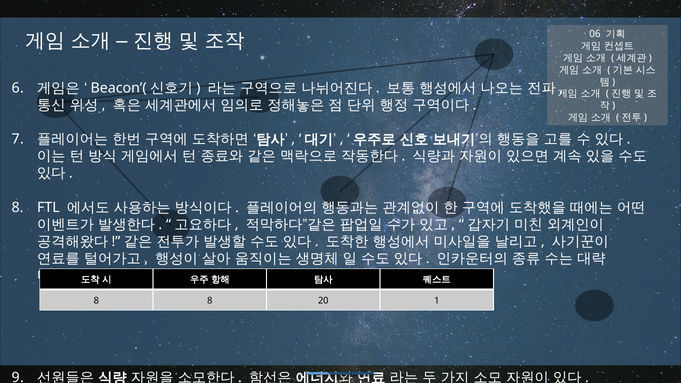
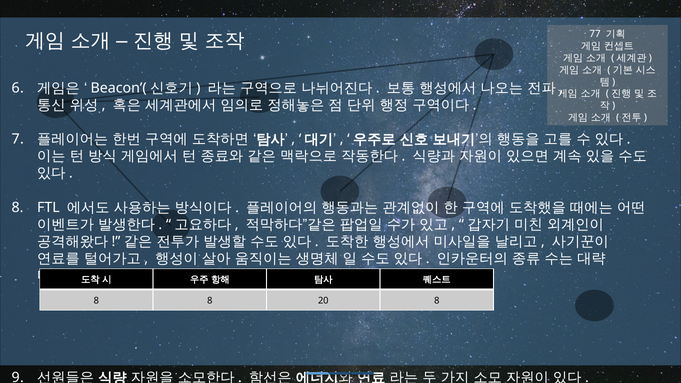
06: 06 -> 77 (595, 34)
20 1: 1 -> 8 (437, 301)
